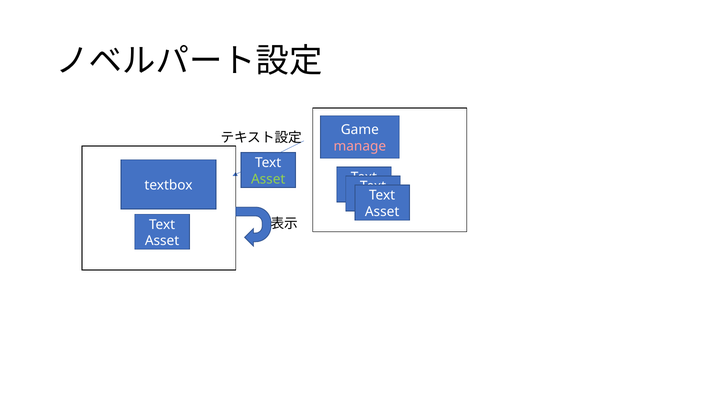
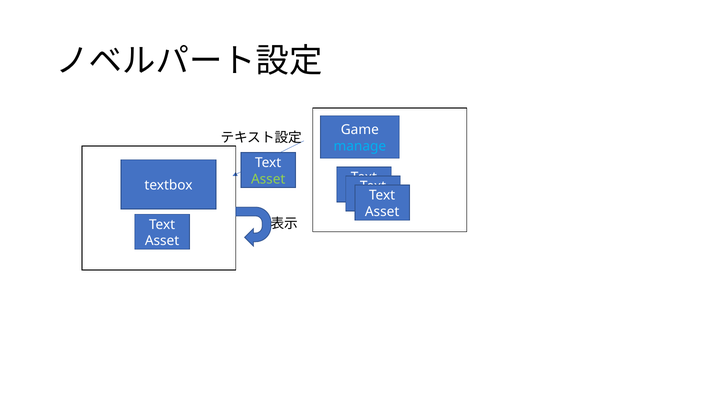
manage colour: pink -> light blue (360, 146)
